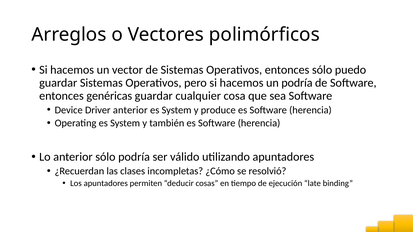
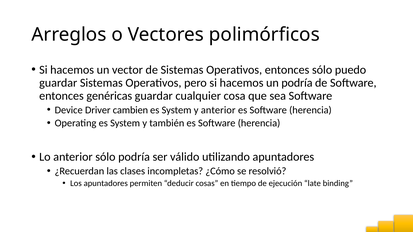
Driver anterior: anterior -> cambien (130, 110)
y produce: produce -> anterior (218, 110)
